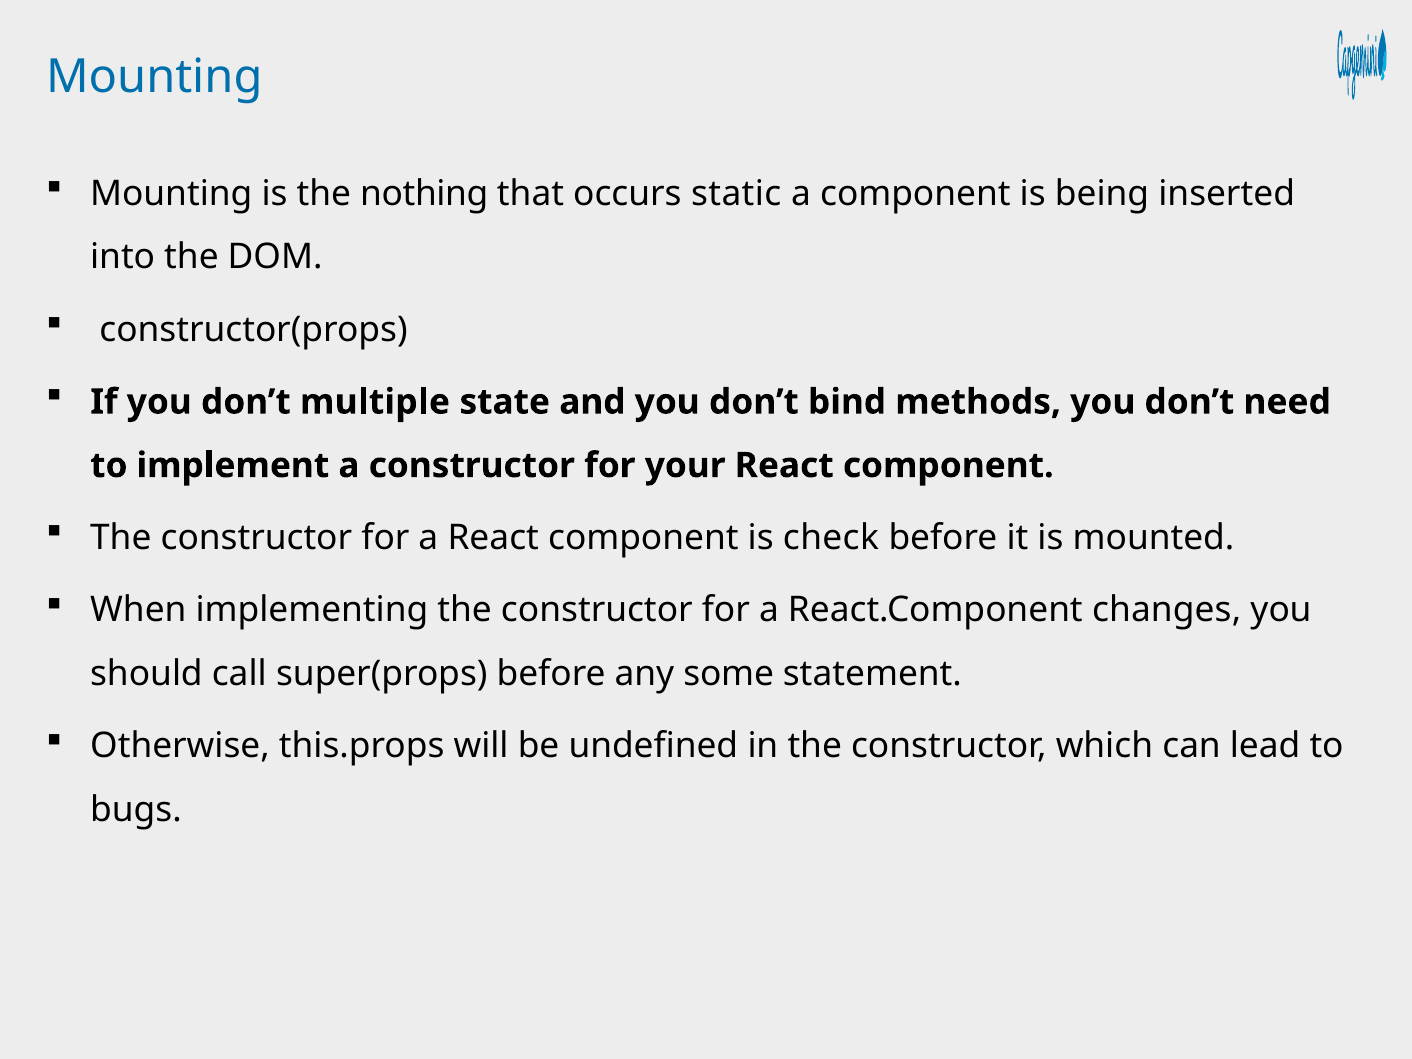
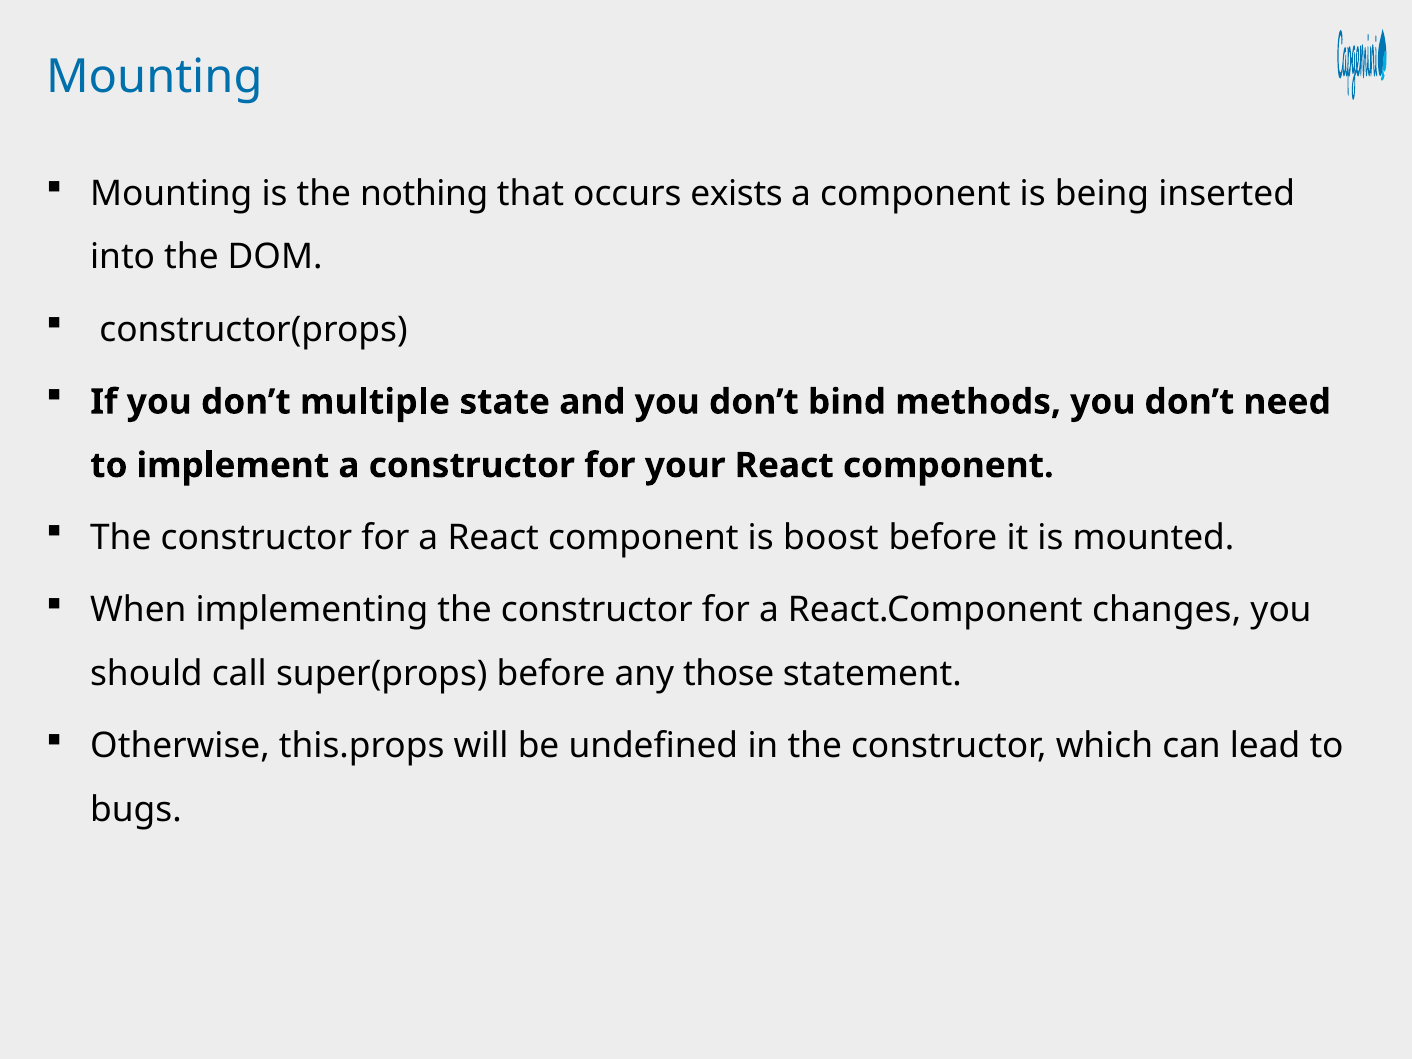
static: static -> exists (737, 194)
check: check -> boost (831, 538)
some: some -> those (729, 674)
